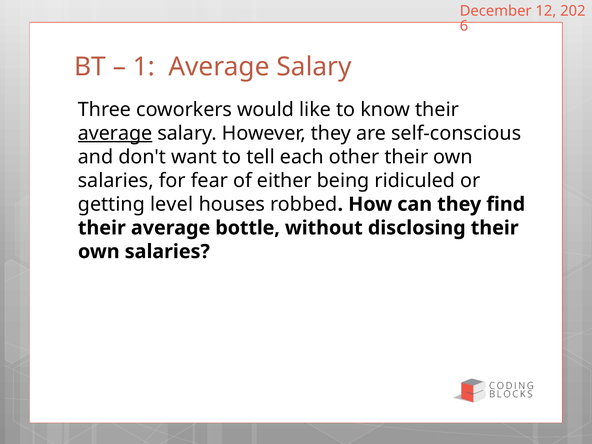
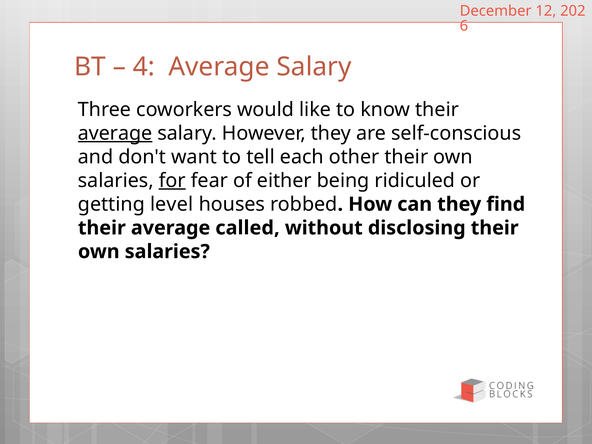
1: 1 -> 4 (144, 67)
for underline: none -> present (172, 181)
bottle: bottle -> called (247, 228)
